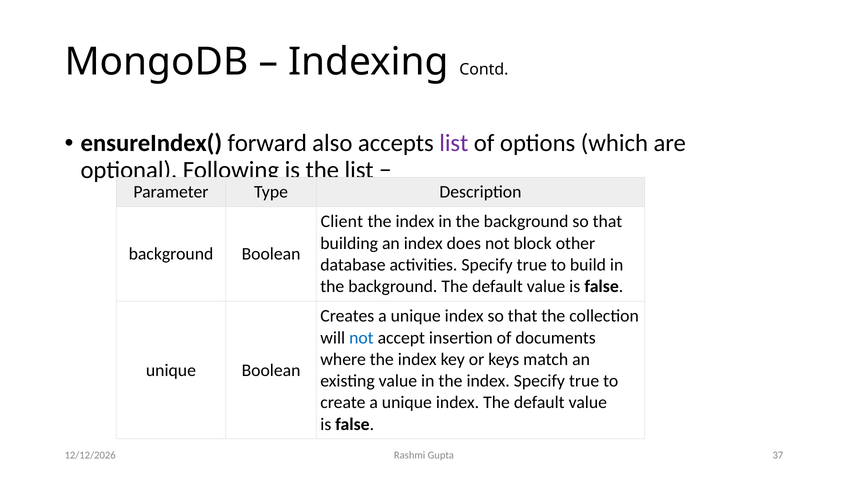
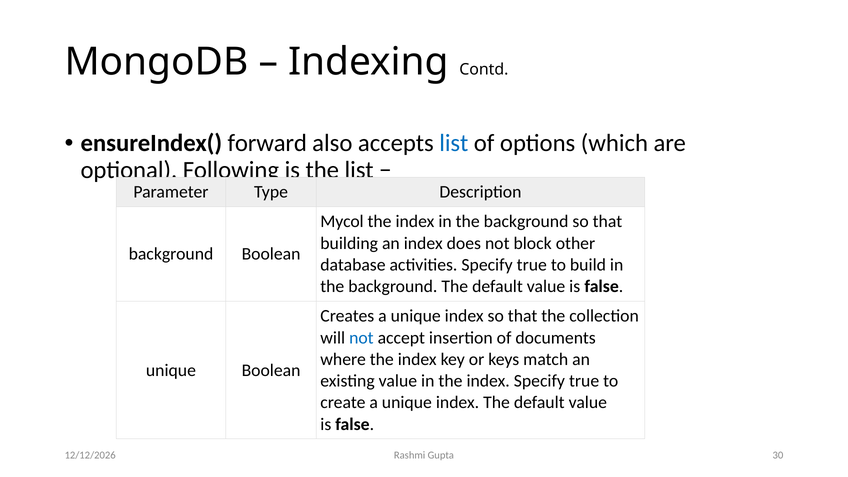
list colour: purple -> blue (454, 143)
Client: Client -> Mycol (342, 222)
37: 37 -> 30 (778, 455)
